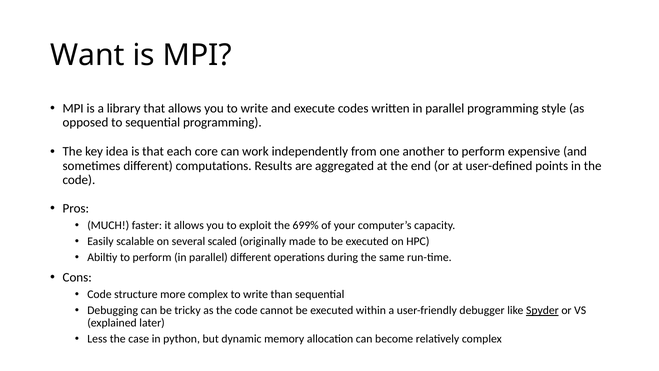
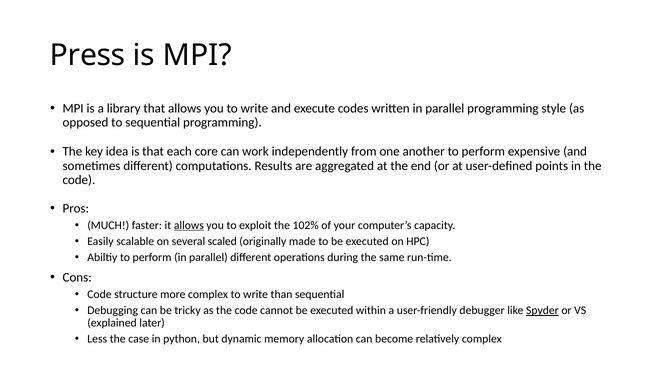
Want: Want -> Press (88, 55)
allows underline: none -> present (189, 225)
699%: 699% -> 102% (306, 225)
